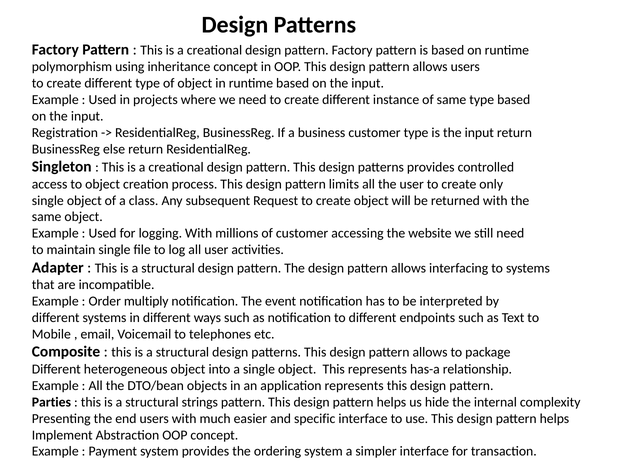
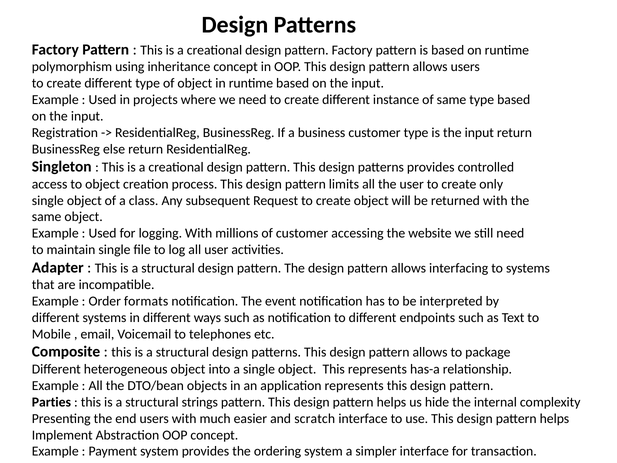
multiply: multiply -> formats (146, 301)
specific: specific -> scratch (315, 418)
